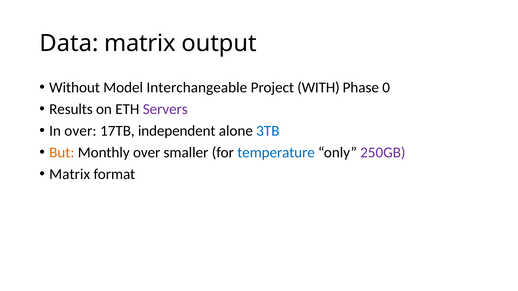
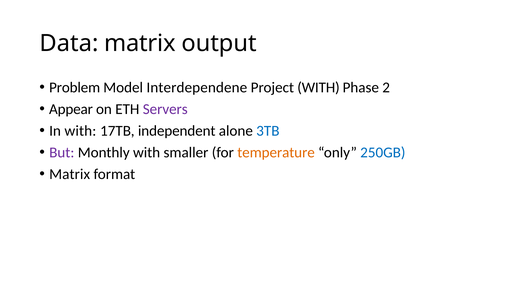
Without: Without -> Problem (75, 88)
Interchangeable: Interchangeable -> Interdependene (197, 88)
0: 0 -> 2 (386, 88)
Results: Results -> Appear (71, 109)
In over: over -> with (80, 131)
But colour: orange -> purple (62, 153)
Monthly over: over -> with (147, 153)
temperature colour: blue -> orange (276, 153)
250GB colour: purple -> blue (383, 153)
